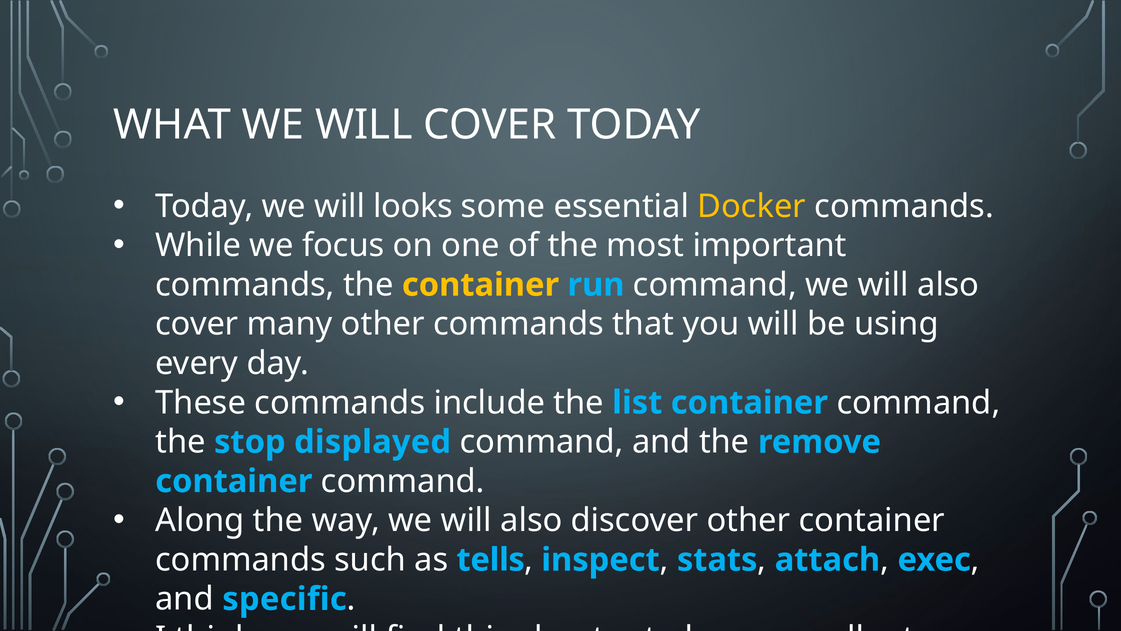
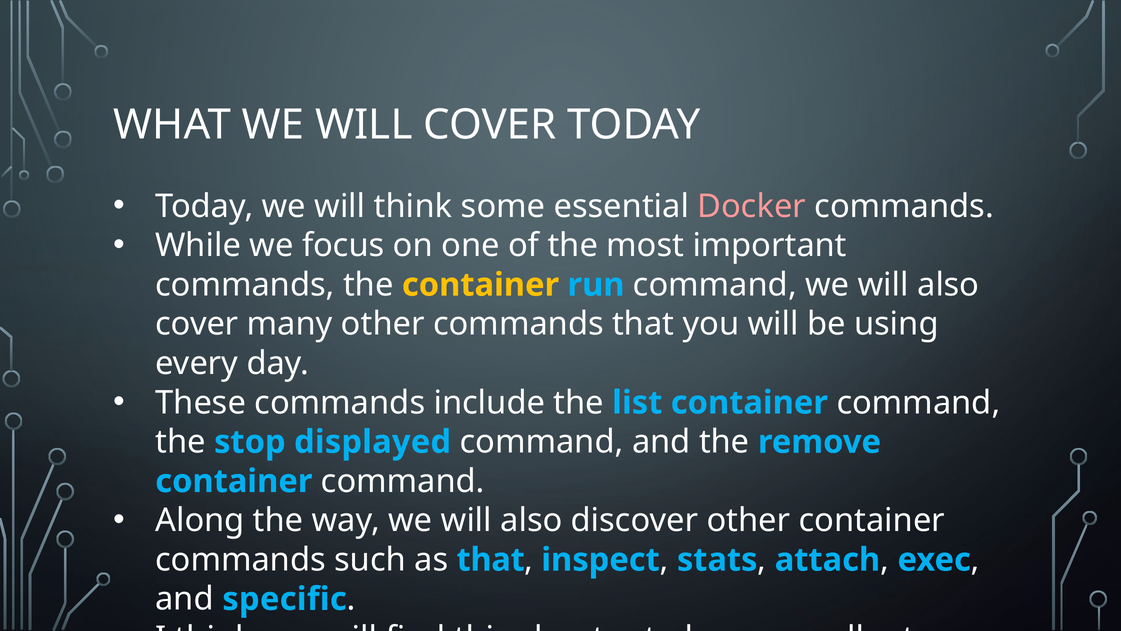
will looks: looks -> think (413, 206)
Docker colour: yellow -> pink (752, 206)
as tells: tells -> that (491, 559)
